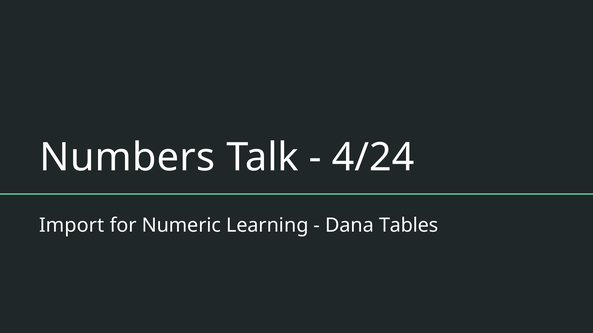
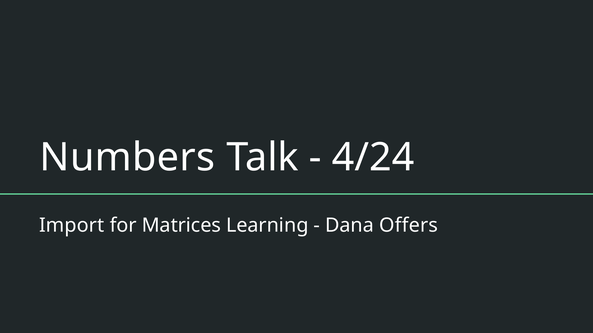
Numeric: Numeric -> Matrices (181, 226)
Tables: Tables -> Offers (409, 226)
